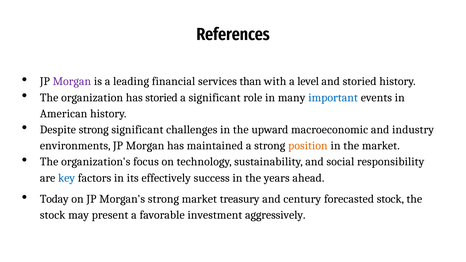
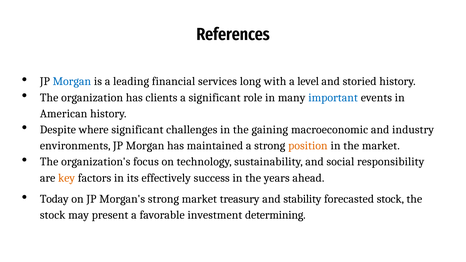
Morgan colour: purple -> blue (72, 82)
than: than -> long (250, 82)
has storied: storied -> clients (161, 98)
Despite strong: strong -> where (94, 130)
upward: upward -> gaining (270, 130)
key colour: blue -> orange (67, 178)
century: century -> stability (302, 199)
aggressively: aggressively -> determining (275, 215)
